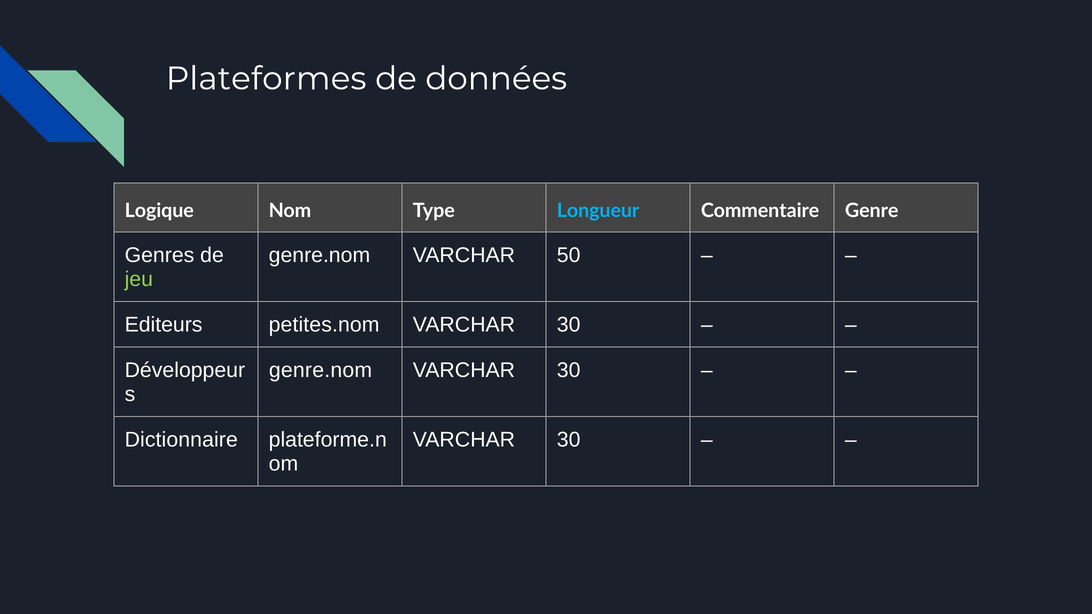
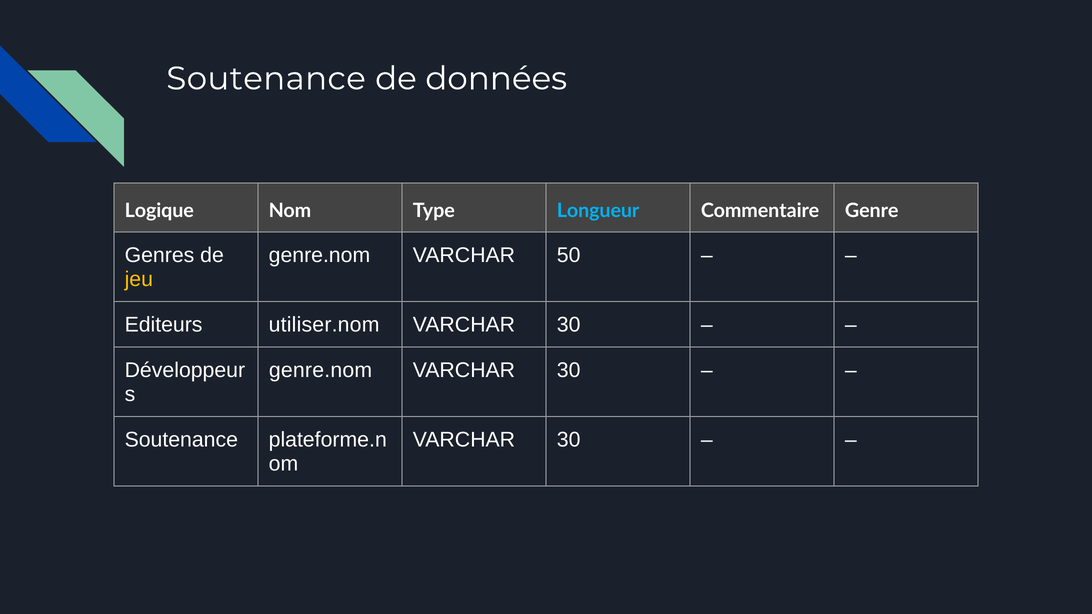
Plateformes: Plateformes -> Soutenance (266, 79)
jeu colour: light green -> yellow (139, 279)
petites.nom: petites.nom -> utiliser.nom (324, 325)
Dictionnaire: Dictionnaire -> Soutenance (181, 440)
